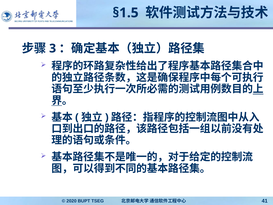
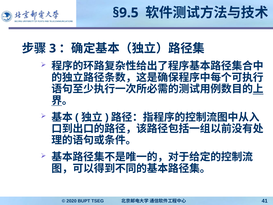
§1.5: §1.5 -> §9.5 (126, 13)
